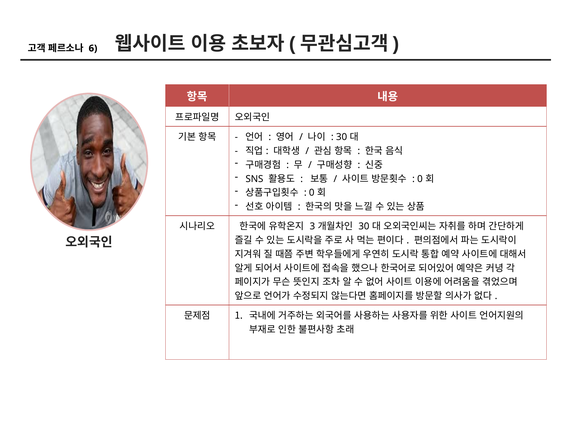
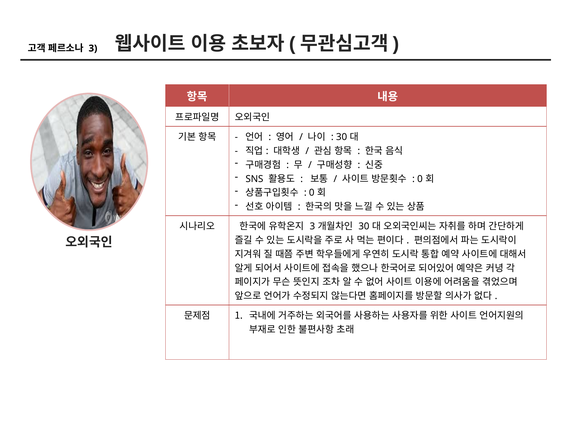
6: 6 -> 3 (93, 48)
